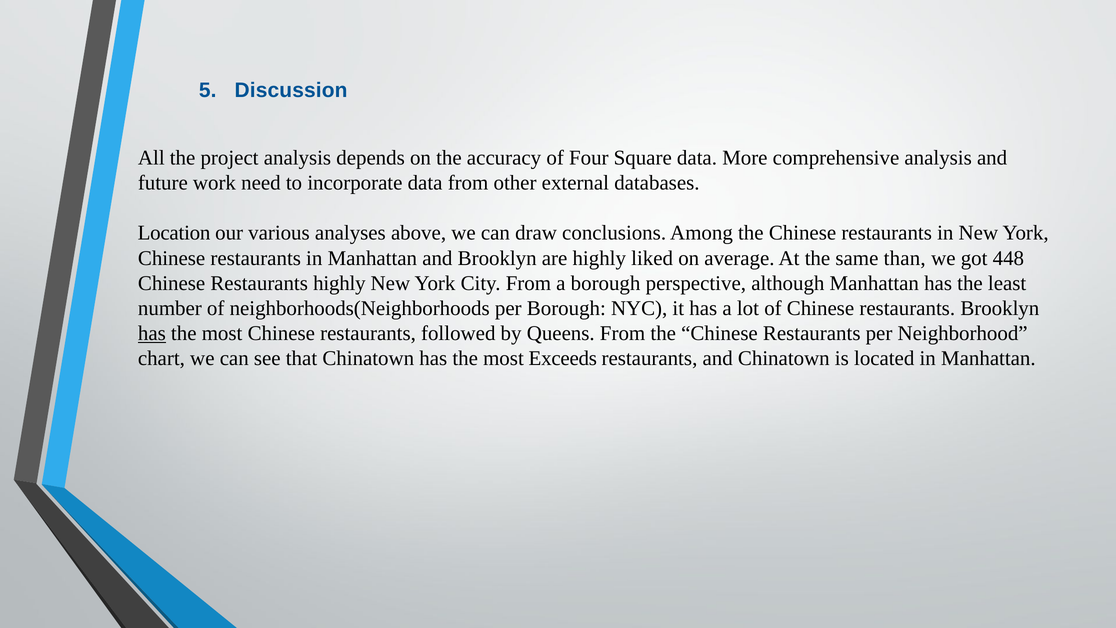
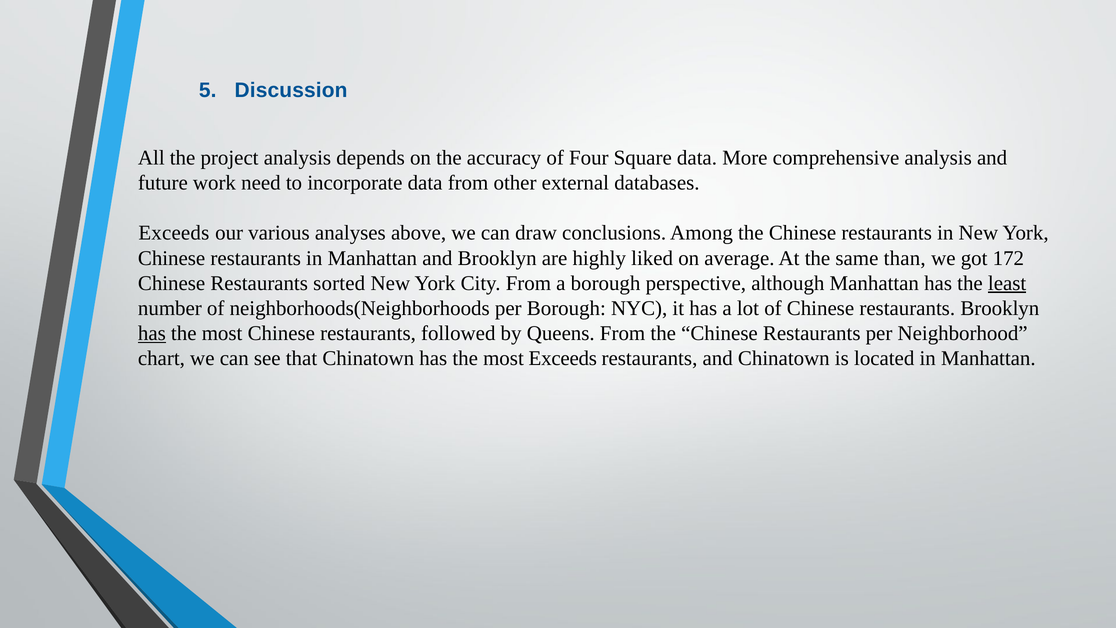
Location: Location -> Exceeds (174, 233)
448: 448 -> 172 (1008, 258)
Restaurants highly: highly -> sorted (339, 283)
least underline: none -> present (1007, 283)
